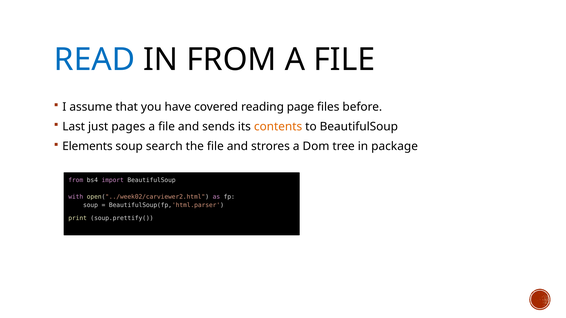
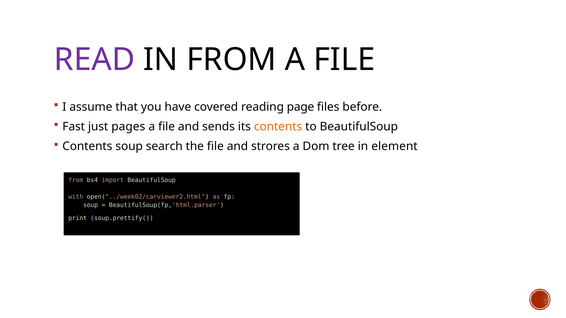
READ colour: blue -> purple (94, 60)
Last: Last -> Fast (74, 127)
Elements: Elements -> Contents (87, 147)
package: package -> element (395, 147)
